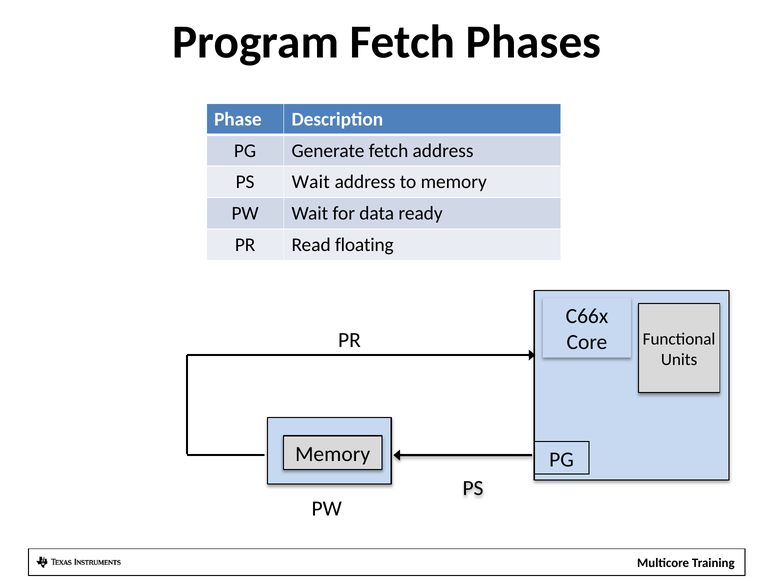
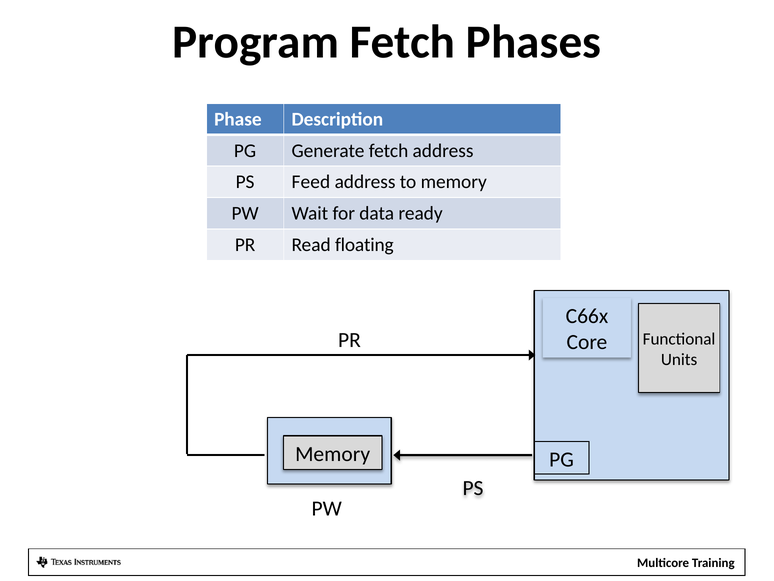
PS Wait: Wait -> Feed (311, 182)
